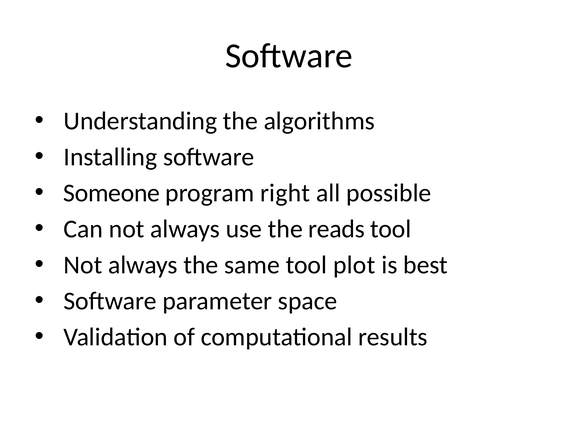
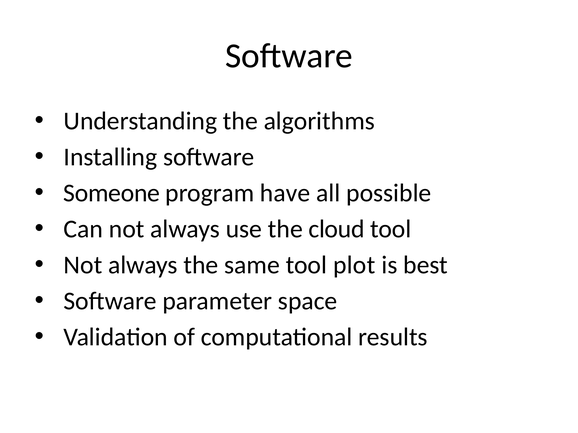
right: right -> have (285, 193)
reads: reads -> cloud (337, 229)
